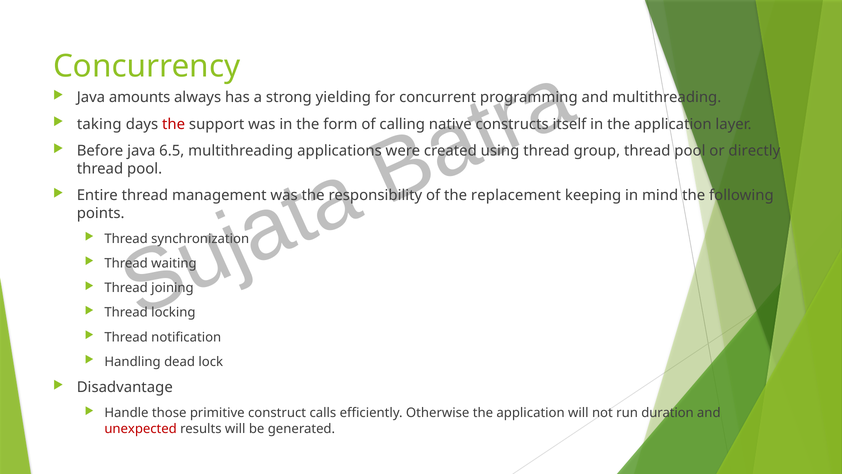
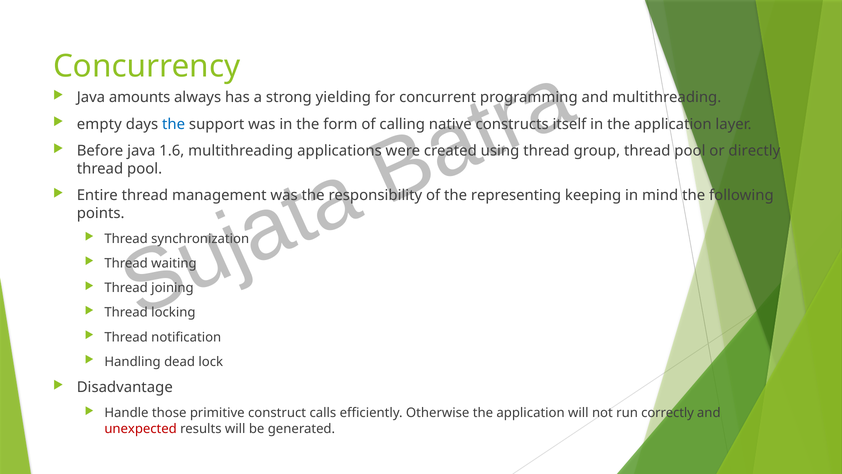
taking: taking -> empty (99, 124)
the colour: red -> blue (174, 124)
6.5: 6.5 -> 1.6 (172, 151)
replacement: replacement -> representing (516, 195)
duration: duration -> correctly (668, 413)
